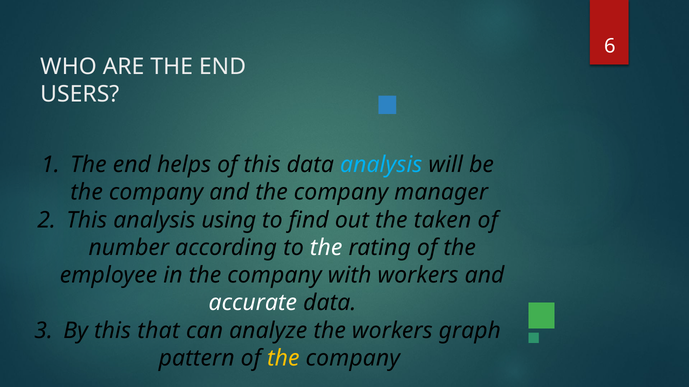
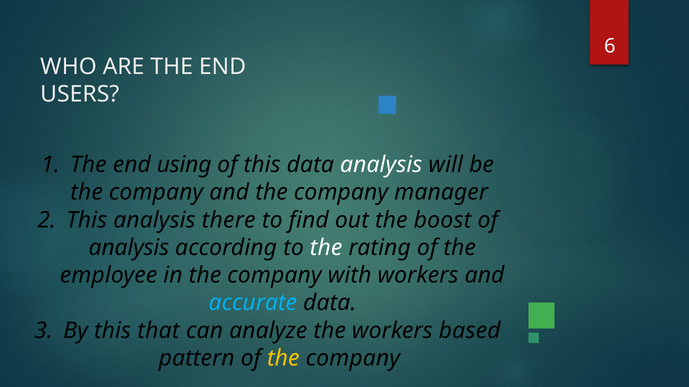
helps: helps -> using (184, 165)
analysis colour: light blue -> white (381, 165)
using: using -> there (229, 221)
taken: taken -> boost (442, 221)
number: number -> analysis (129, 248)
accurate colour: white -> light blue (253, 303)
graph: graph -> based (470, 331)
